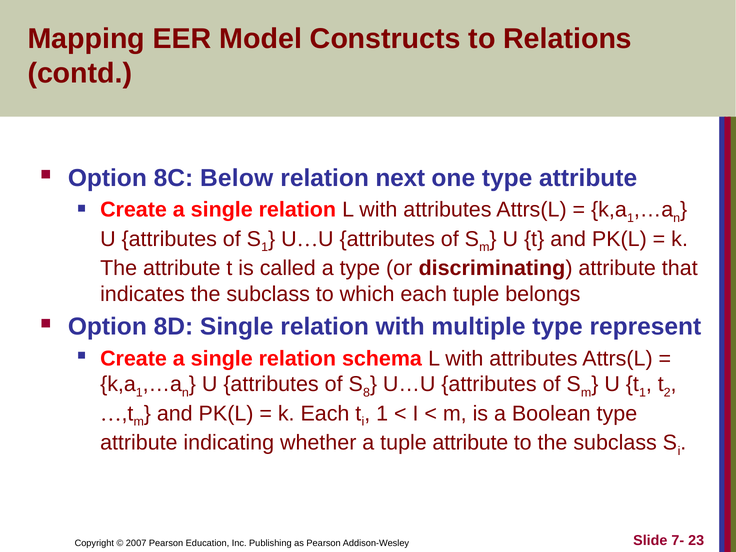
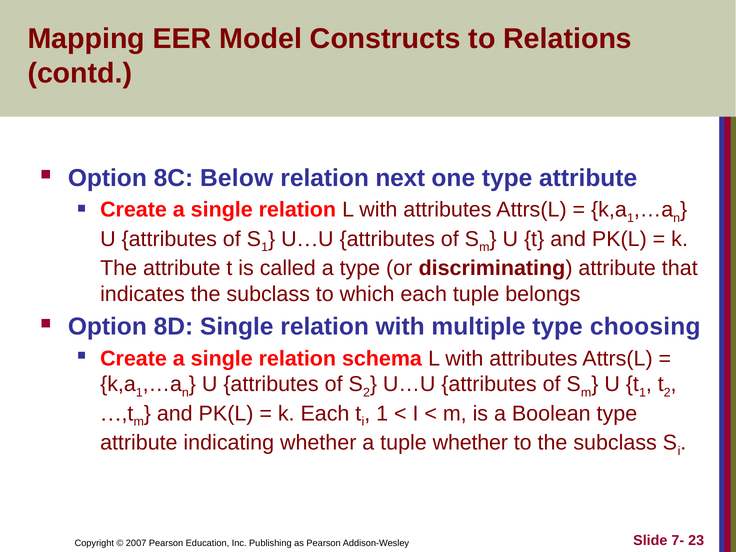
represent: represent -> choosing (645, 327)
8: 8 -> 2 (366, 393)
tuple attribute: attribute -> whether (470, 443)
